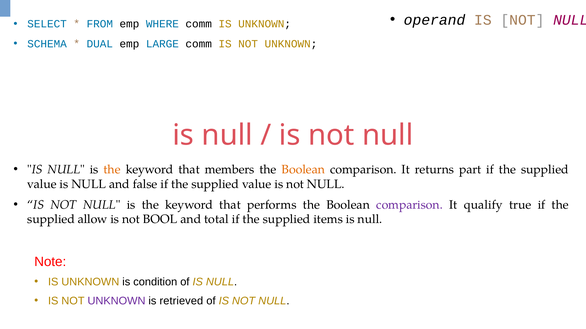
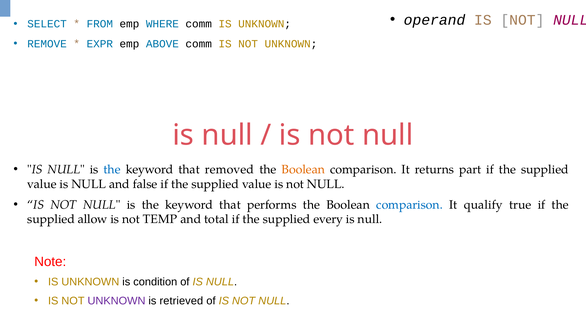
SCHEMA: SCHEMA -> REMOVE (47, 44)
DUAL: DUAL -> EXPR (100, 44)
LARGE: LARGE -> ABOVE (162, 44)
the colour: orange -> blue (112, 170)
members: members -> removed (230, 170)
comparison colour: purple -> blue (410, 205)
BOOL: BOOL -> TEMP (160, 220)
items: items -> every (328, 220)
